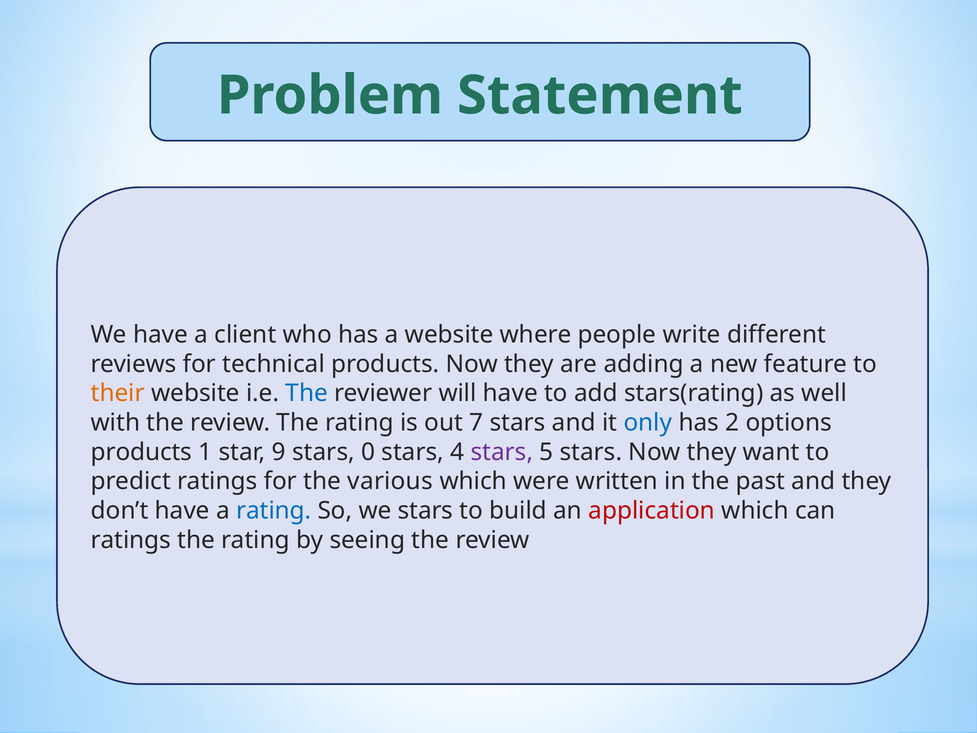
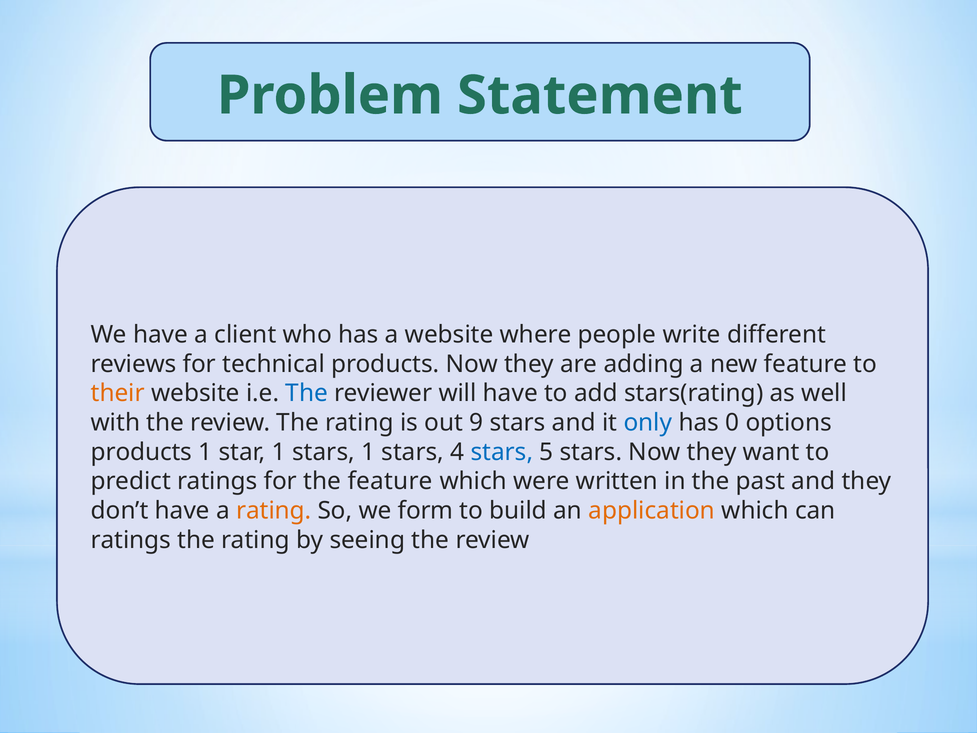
7: 7 -> 9 (476, 423)
2: 2 -> 0 (732, 423)
star 9: 9 -> 1 (279, 452)
stars 0: 0 -> 1 (368, 452)
stars colour: purple -> blue (502, 452)
the various: various -> feature (390, 481)
rating colour: blue -> orange (274, 510)
we stars: stars -> form (426, 510)
application colour: red -> orange (652, 510)
